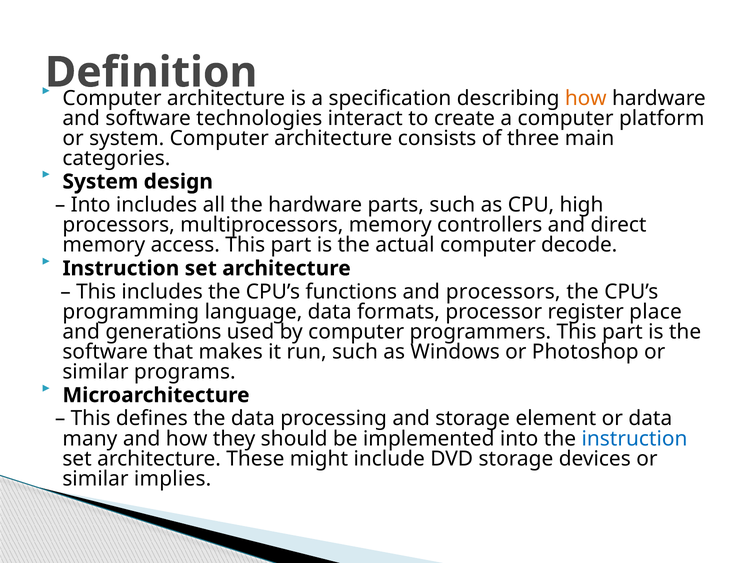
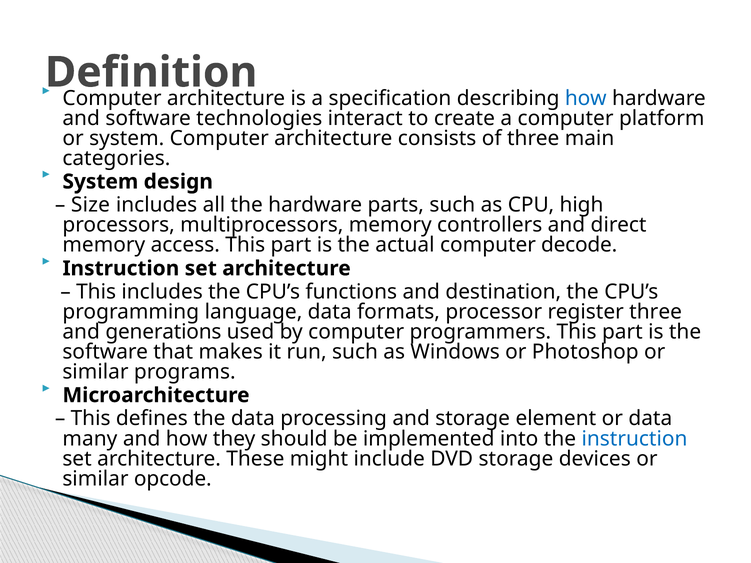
how colour: orange -> blue (586, 98)
Into: Into -> Size (90, 205)
and processors: processors -> destination (503, 292)
register place: place -> three (656, 312)
implies: implies -> opcode (173, 479)
